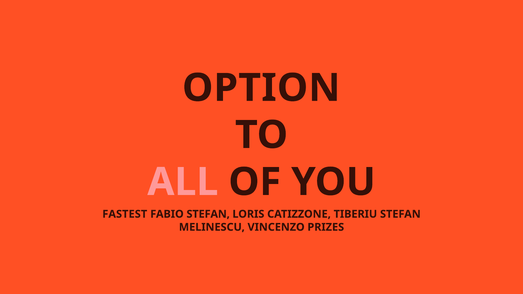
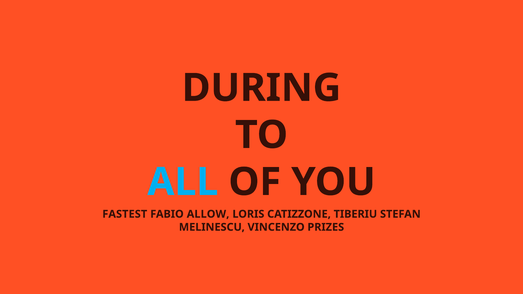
OPTION: OPTION -> DURING (261, 88)
ALL colour: pink -> light blue (183, 182)
FABIO STEFAN: STEFAN -> ALLOW (208, 214)
